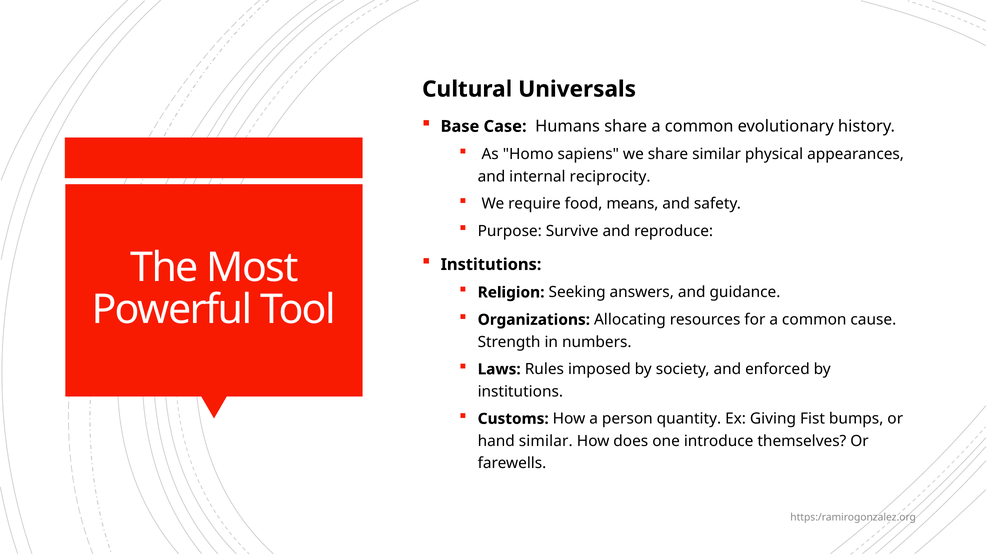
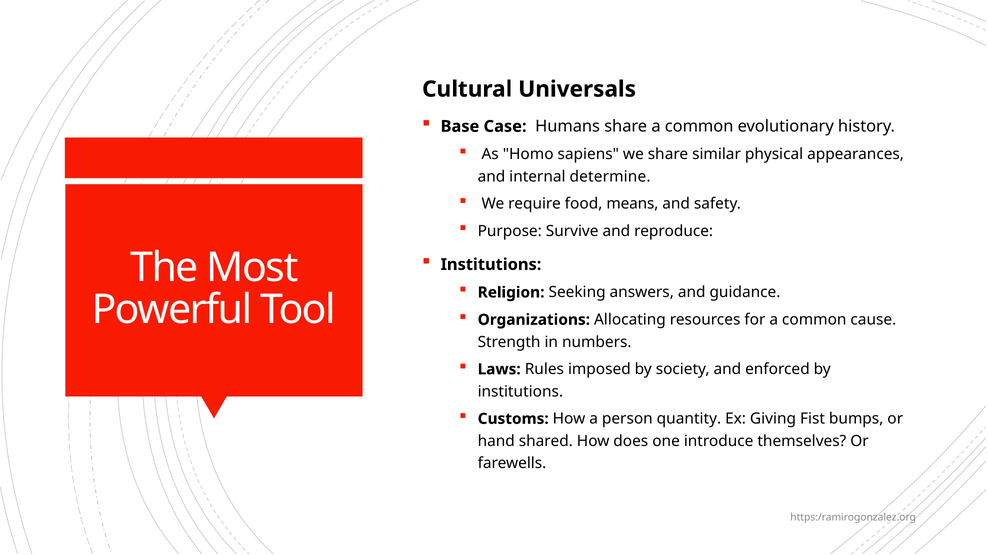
reciprocity: reciprocity -> determine (610, 177)
hand similar: similar -> shared (546, 442)
